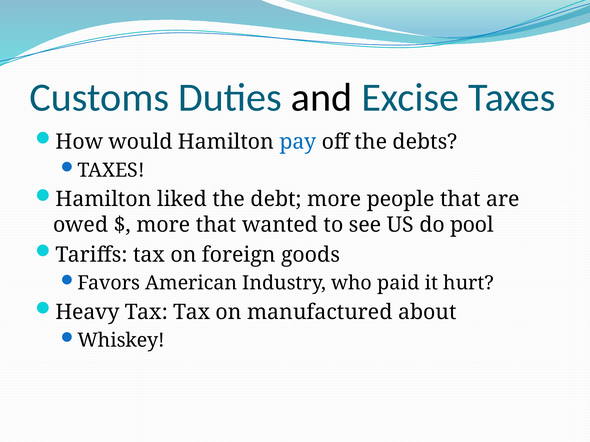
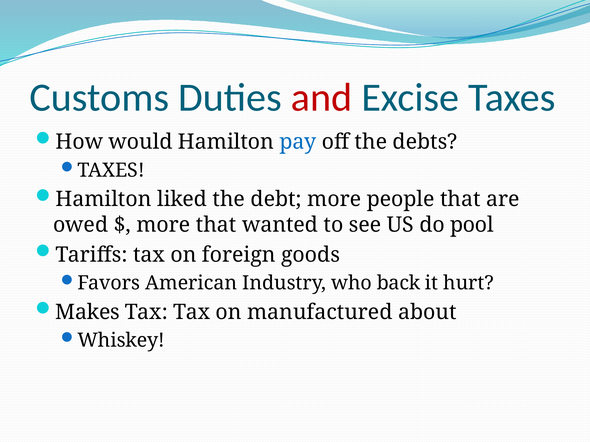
and colour: black -> red (322, 98)
paid: paid -> back (399, 283)
Heavy: Heavy -> Makes (88, 312)
